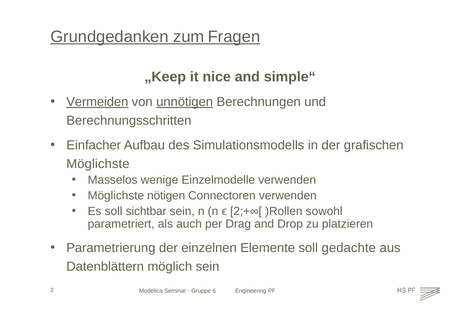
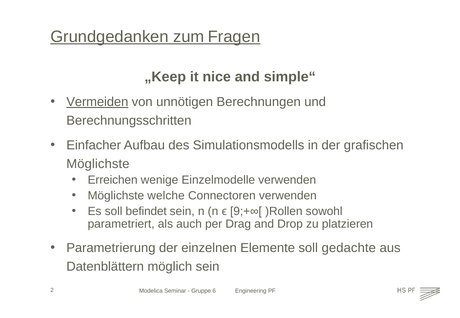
unnötigen underline: present -> none (185, 102)
Masselos: Masselos -> Erreichen (113, 180)
nötigen: nötigen -> welche (166, 196)
sichtbar: sichtbar -> befindet (146, 212)
2;+∞[: 2;+∞[ -> 9;+∞[ (246, 212)
